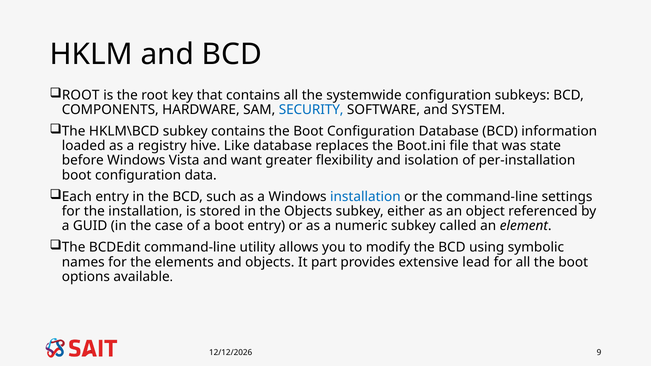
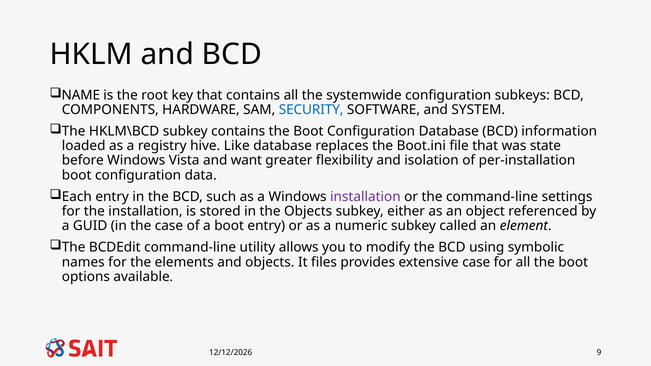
ROOT: ROOT -> NAME (81, 95)
installation colour: blue -> purple (365, 197)
part: part -> files (324, 262)
extensive lead: lead -> case (476, 262)
